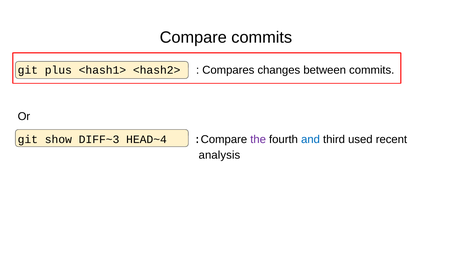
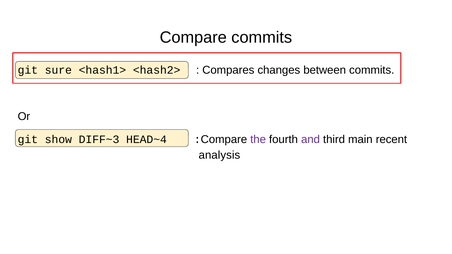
plus: plus -> sure (58, 70)
and colour: blue -> purple (311, 140)
used: used -> main (360, 140)
